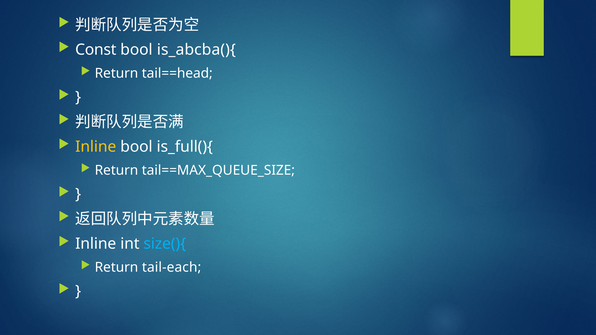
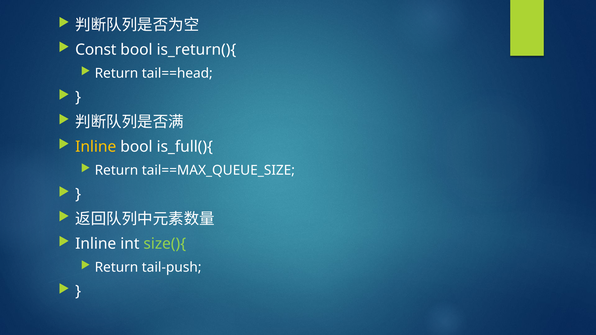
is_abcba(){: is_abcba(){ -> is_return(){ (196, 50)
size(){ colour: light blue -> light green (165, 244)
tail-each: tail-each -> tail-push (172, 268)
